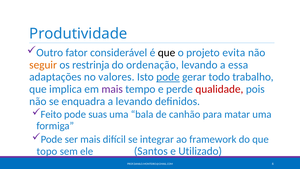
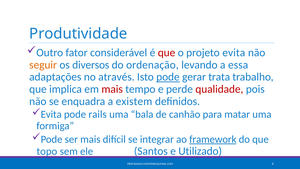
que colour: black -> red (167, 53)
restrinja: restrinja -> diversos (91, 65)
valores: valores -> através (116, 77)
todo: todo -> trata (219, 77)
mais colour: purple -> red (112, 89)
a levando: levando -> existem (134, 101)
Feito: Feito -> Evita (51, 114)
suas: suas -> rails (98, 114)
framework underline: none -> present (213, 139)
